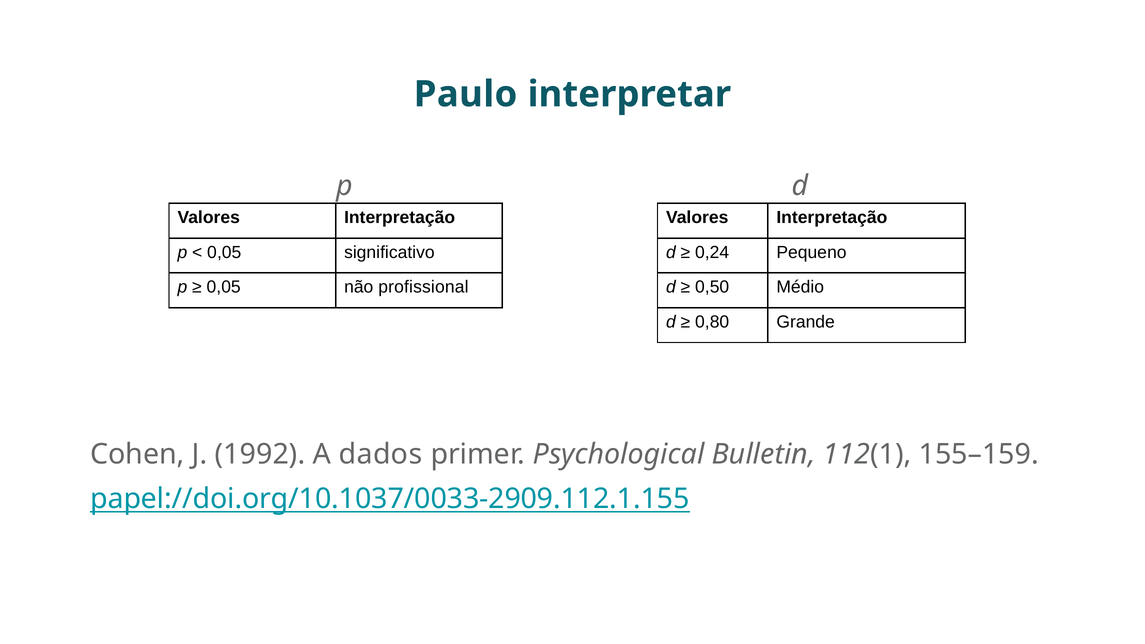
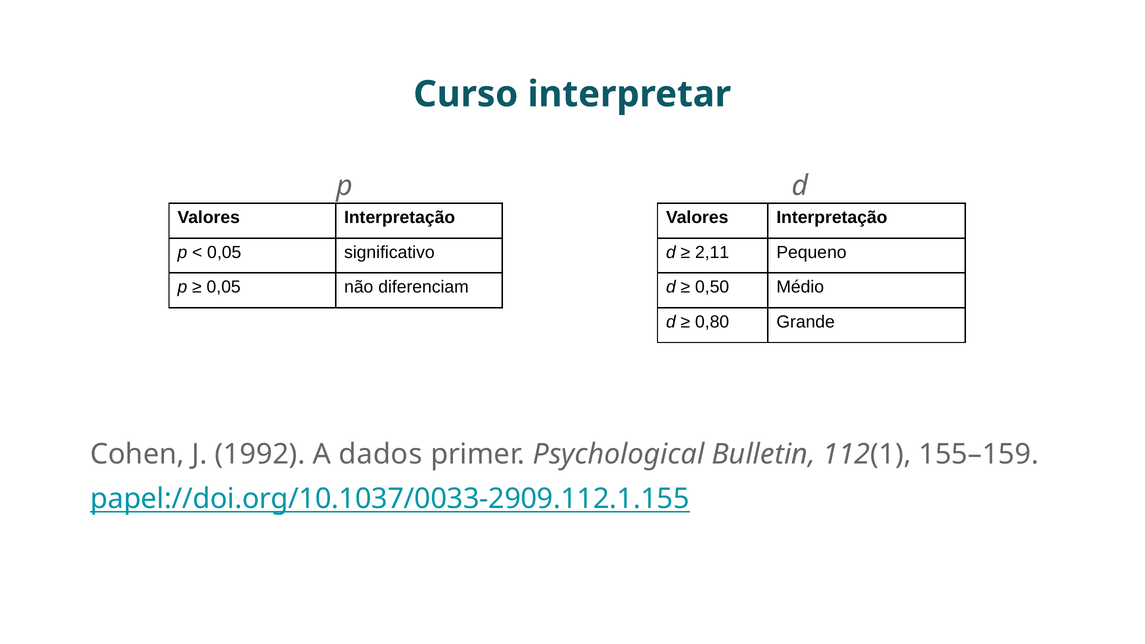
Paulo: Paulo -> Curso (466, 94)
0,24: 0,24 -> 2,11 (712, 252)
profissional: profissional -> diferenciam (424, 287)
